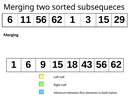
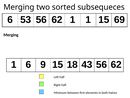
11: 11 -> 53 (26, 20)
1 3: 3 -> 1 (88, 20)
29: 29 -> 69 (119, 20)
